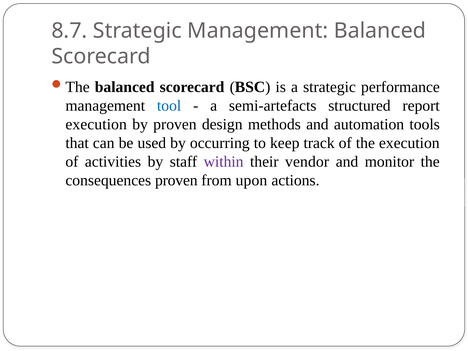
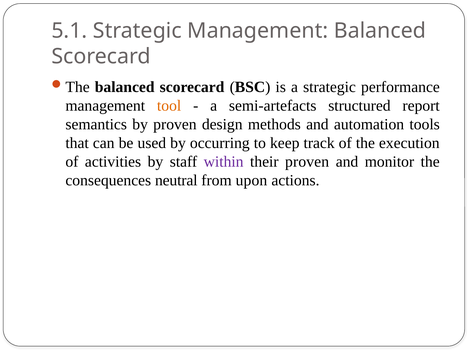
8.7: 8.7 -> 5.1 (69, 31)
tool colour: blue -> orange (169, 106)
execution: execution -> semantics (96, 124)
their vendor: vendor -> proven (307, 162)
consequences proven: proven -> neutral (176, 180)
